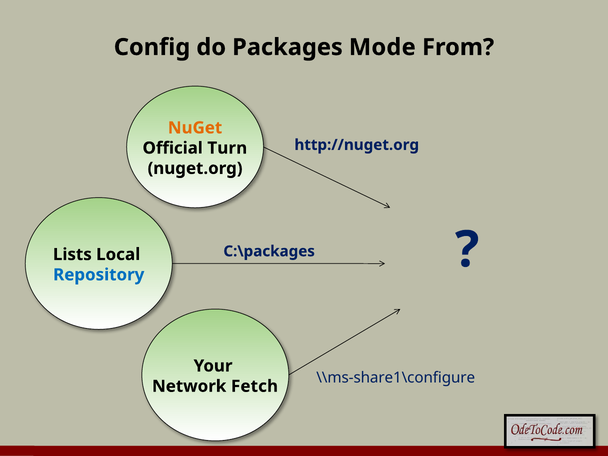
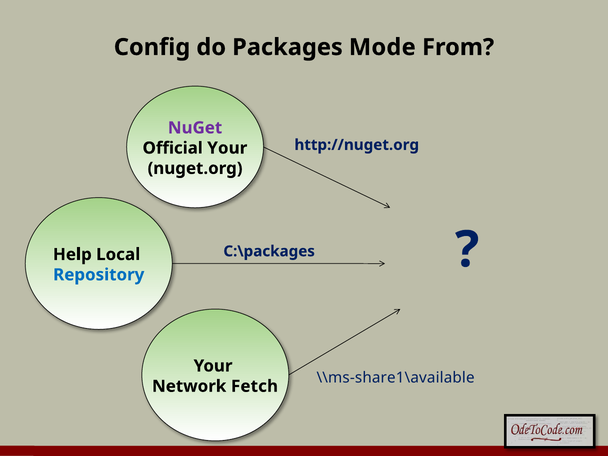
NuGet colour: orange -> purple (195, 128)
Official Turn: Turn -> Your (227, 148)
Lists: Lists -> Help (72, 254)
\\ms-share1\configure: \\ms-share1\configure -> \\ms-share1\available (396, 378)
